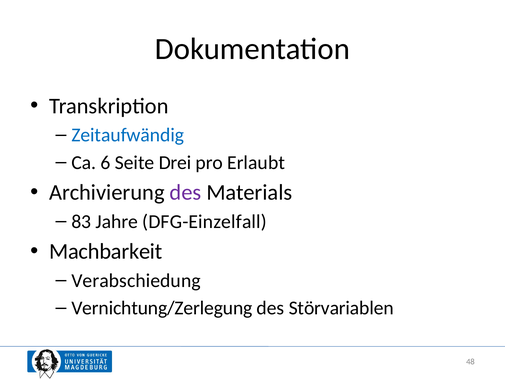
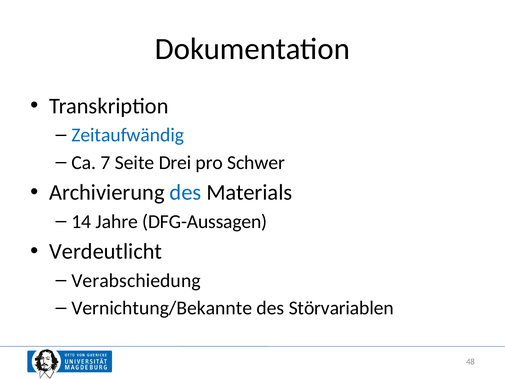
6: 6 -> 7 (105, 162)
Erlaubt: Erlaubt -> Schwer (256, 162)
des colour: purple -> blue (186, 192)
83: 83 -> 14 (81, 221)
DFG-Einzelfall: DFG-Einzelfall -> DFG-Aussagen (205, 221)
Machbarkeit: Machbarkeit -> Verdeutlicht (106, 251)
Vernichtung/Zerlegung: Vernichtung/Zerlegung -> Vernichtung/Bekannte (162, 308)
